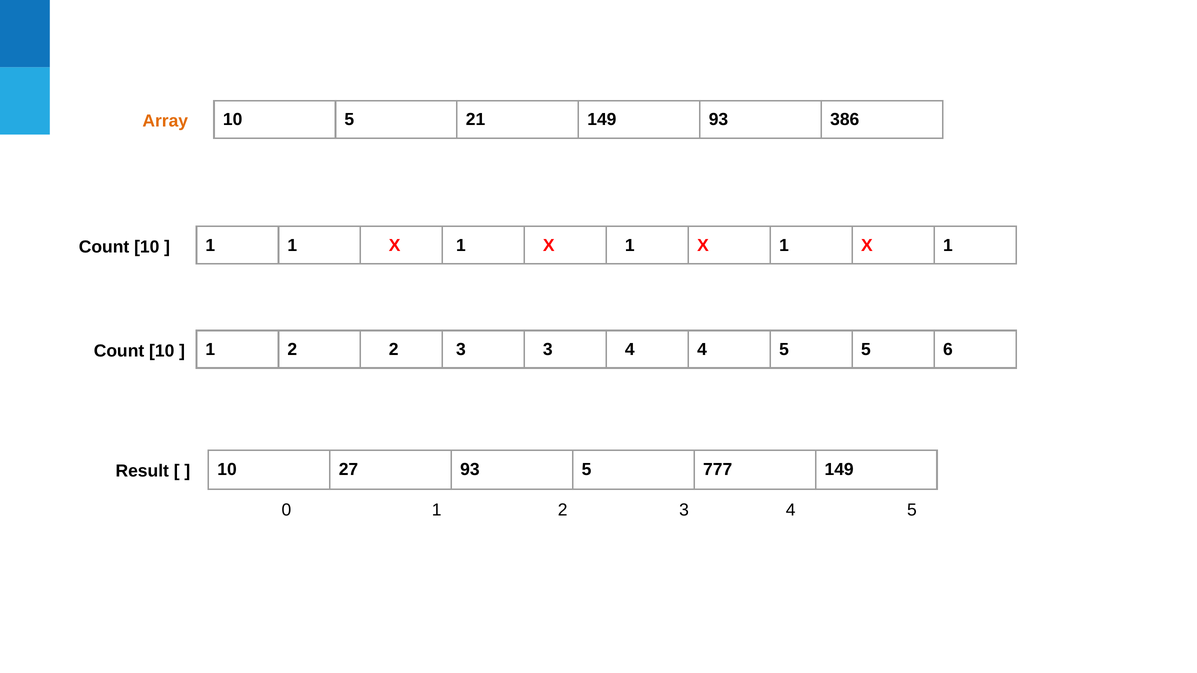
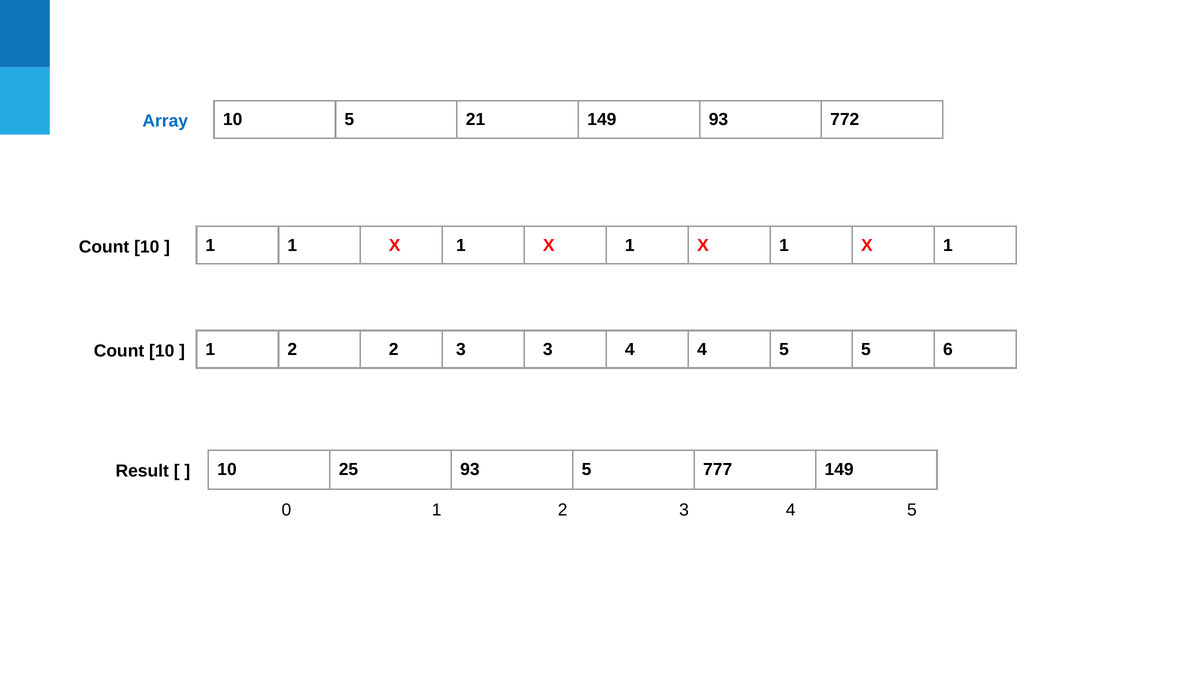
386: 386 -> 772 (845, 120)
Array colour: orange -> blue (165, 121)
27: 27 -> 25 (348, 470)
